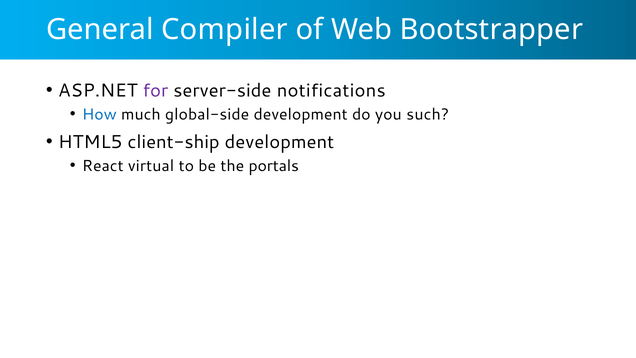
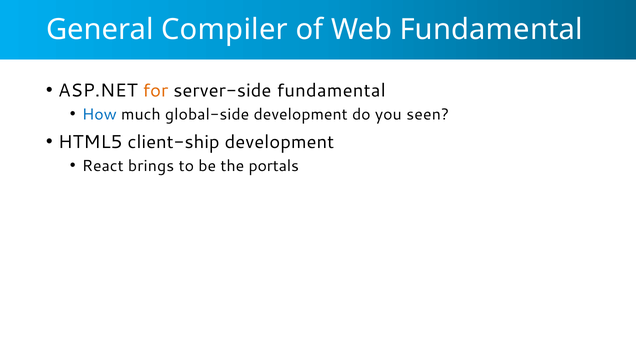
Web Bootstrapper: Bootstrapper -> Fundamental (491, 30)
for colour: purple -> orange (155, 91)
server-side notifications: notifications -> fundamental (331, 91)
such: such -> seen (428, 115)
virtual: virtual -> brings (151, 166)
